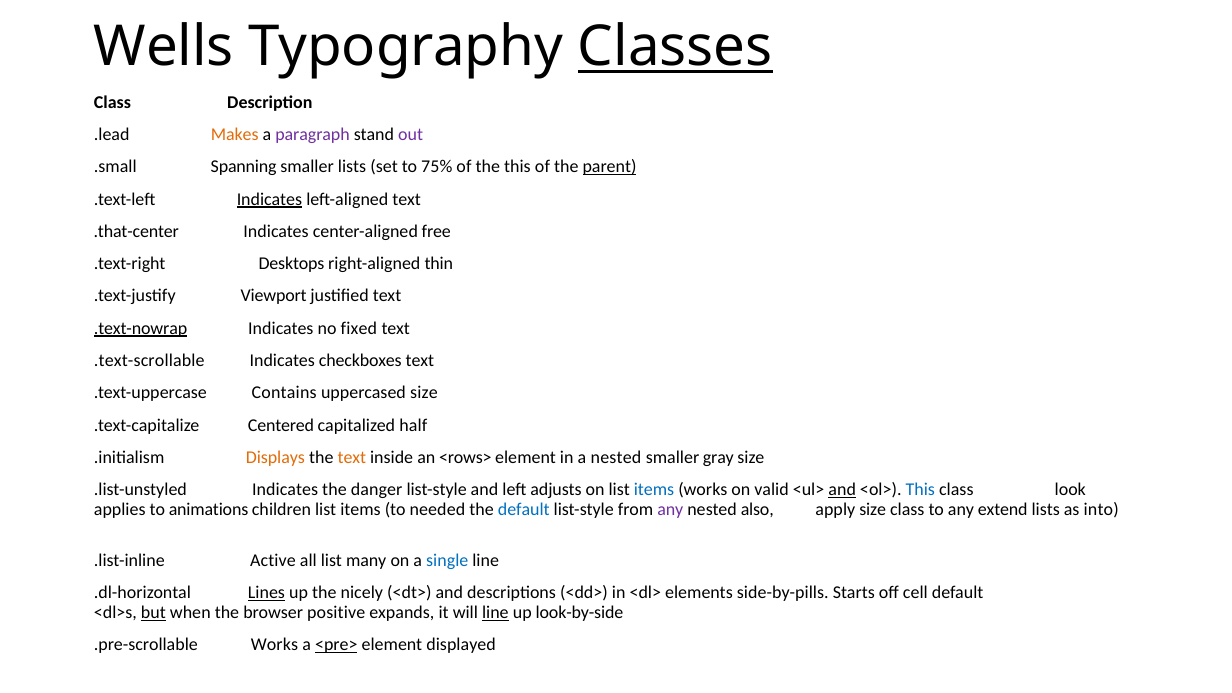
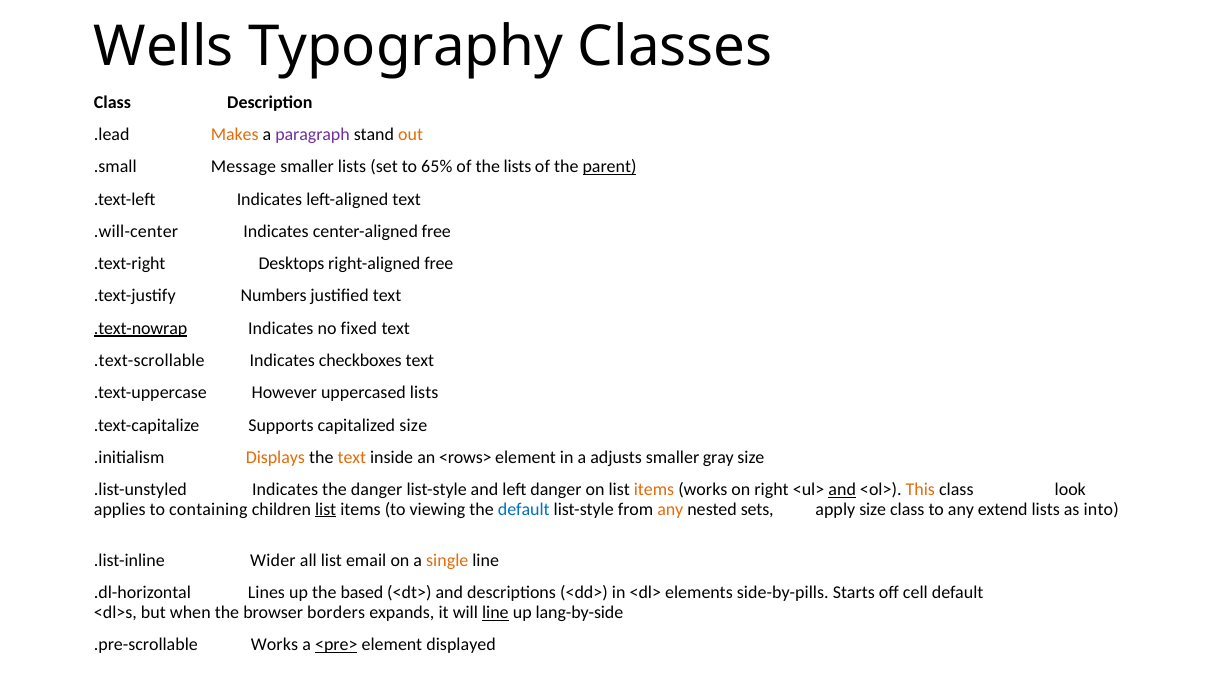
Classes underline: present -> none (675, 47)
out colour: purple -> orange (411, 135)
Spanning: Spanning -> Message (243, 167)
75%: 75% -> 65% (437, 167)
the this: this -> lists (518, 167)
Indicates underline: present -> none (269, 199)
.that-center: .that-center -> .will-center (136, 232)
right-aligned thin: thin -> free (439, 264)
Viewport: Viewport -> Numbers (274, 296)
Contains: Contains -> However (284, 393)
uppercased size: size -> lists (424, 393)
Centered: Centered -> Supports (281, 425)
capitalized half: half -> size (413, 425)
a nested: nested -> adjusts (616, 457)
left adjusts: adjusts -> danger (556, 490)
items colour: blue -> orange (654, 490)
valid: valid -> right (772, 490)
This colour: blue -> orange (920, 490)
animations: animations -> containing (208, 509)
list underline: none -> present (326, 509)
needed: needed -> viewing (437, 509)
any colour: purple -> orange (670, 509)
also: also -> sets (757, 509)
Active: Active -> Wider (273, 561)
many: many -> email (366, 561)
single colour: blue -> orange (447, 561)
Lines underline: present -> none (266, 593)
nicely: nicely -> based (362, 593)
but underline: present -> none (153, 612)
positive: positive -> borders (336, 612)
look-by-side: look-by-side -> lang-by-side (579, 612)
